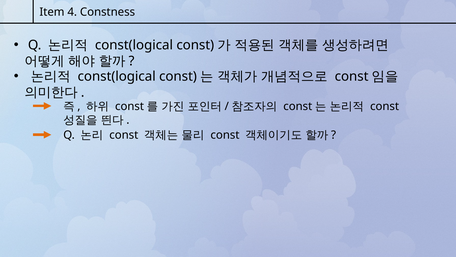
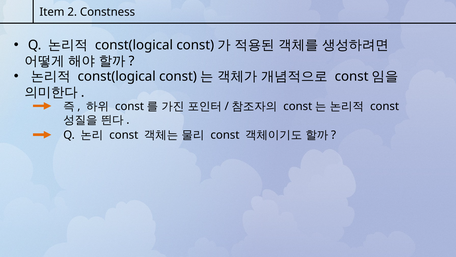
4: 4 -> 2 (72, 12)
